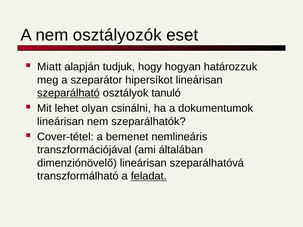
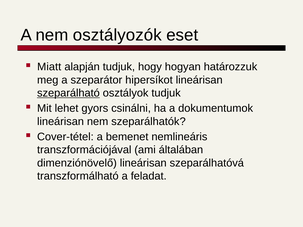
osztályok tanuló: tanuló -> tudjuk (166, 93)
olyan: olyan -> gyors (95, 108)
feladat underline: present -> none (149, 176)
